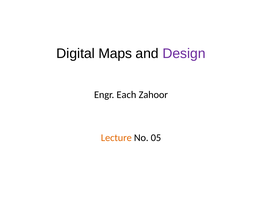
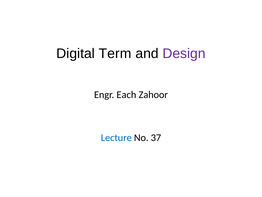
Maps: Maps -> Term (115, 53)
Lecture colour: orange -> blue (116, 137)
05: 05 -> 37 (156, 137)
